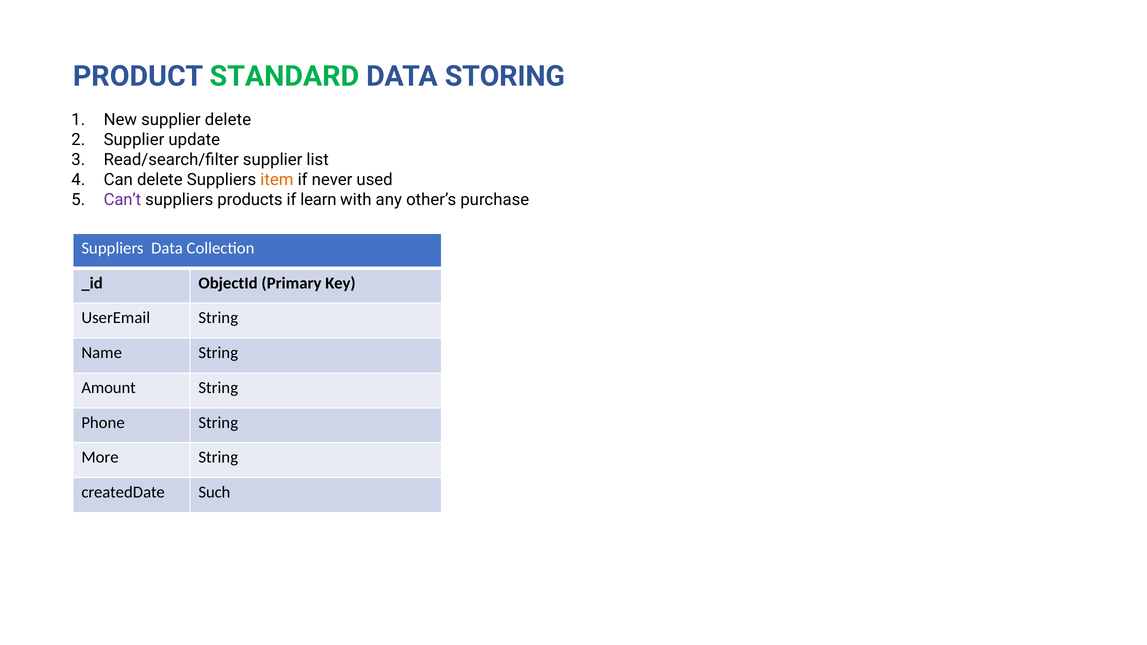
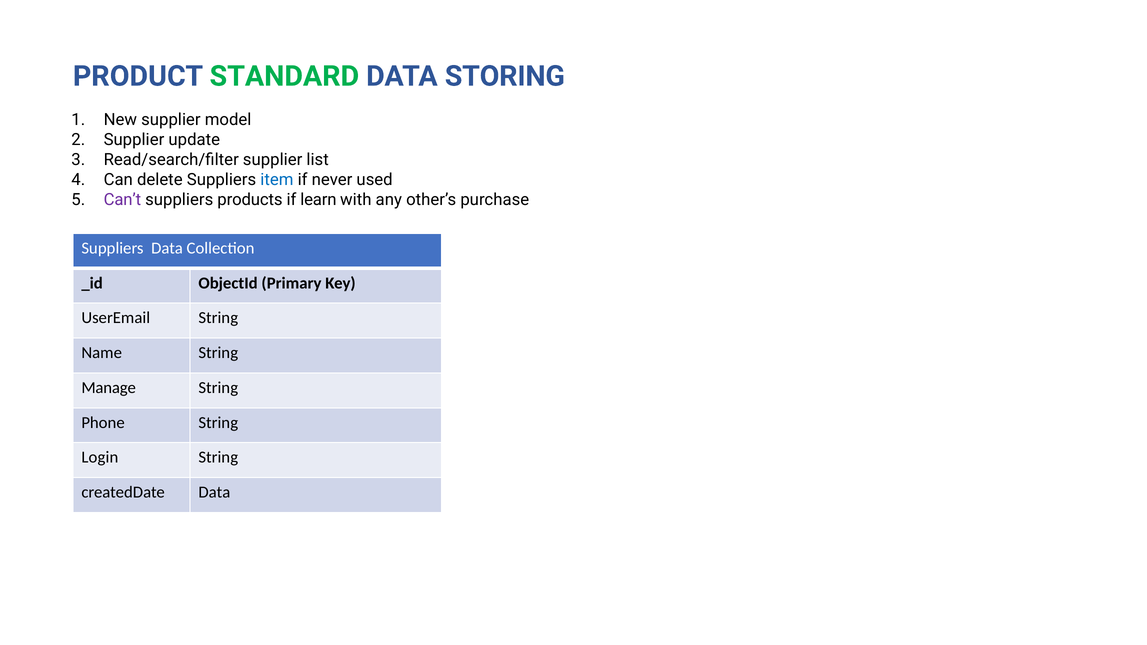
supplier delete: delete -> model (228, 120)
item colour: orange -> blue (277, 180)
Amount: Amount -> Manage (109, 388)
More: More -> Login (100, 457)
createdDate Such: Such -> Data (214, 492)
